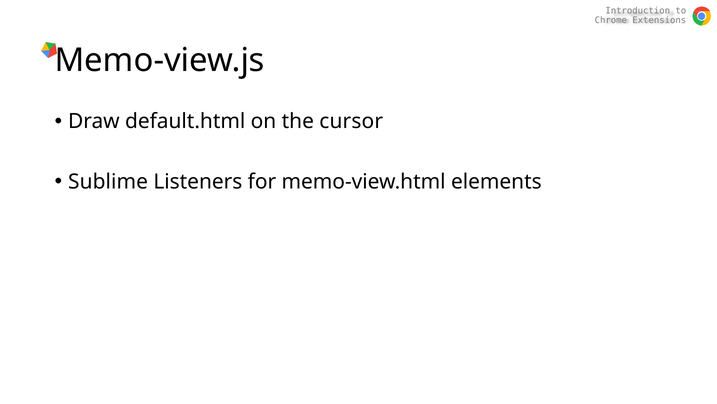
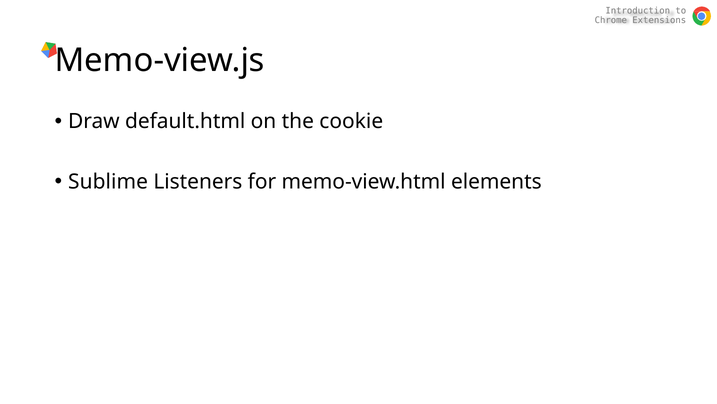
cursor: cursor -> cookie (351, 121)
